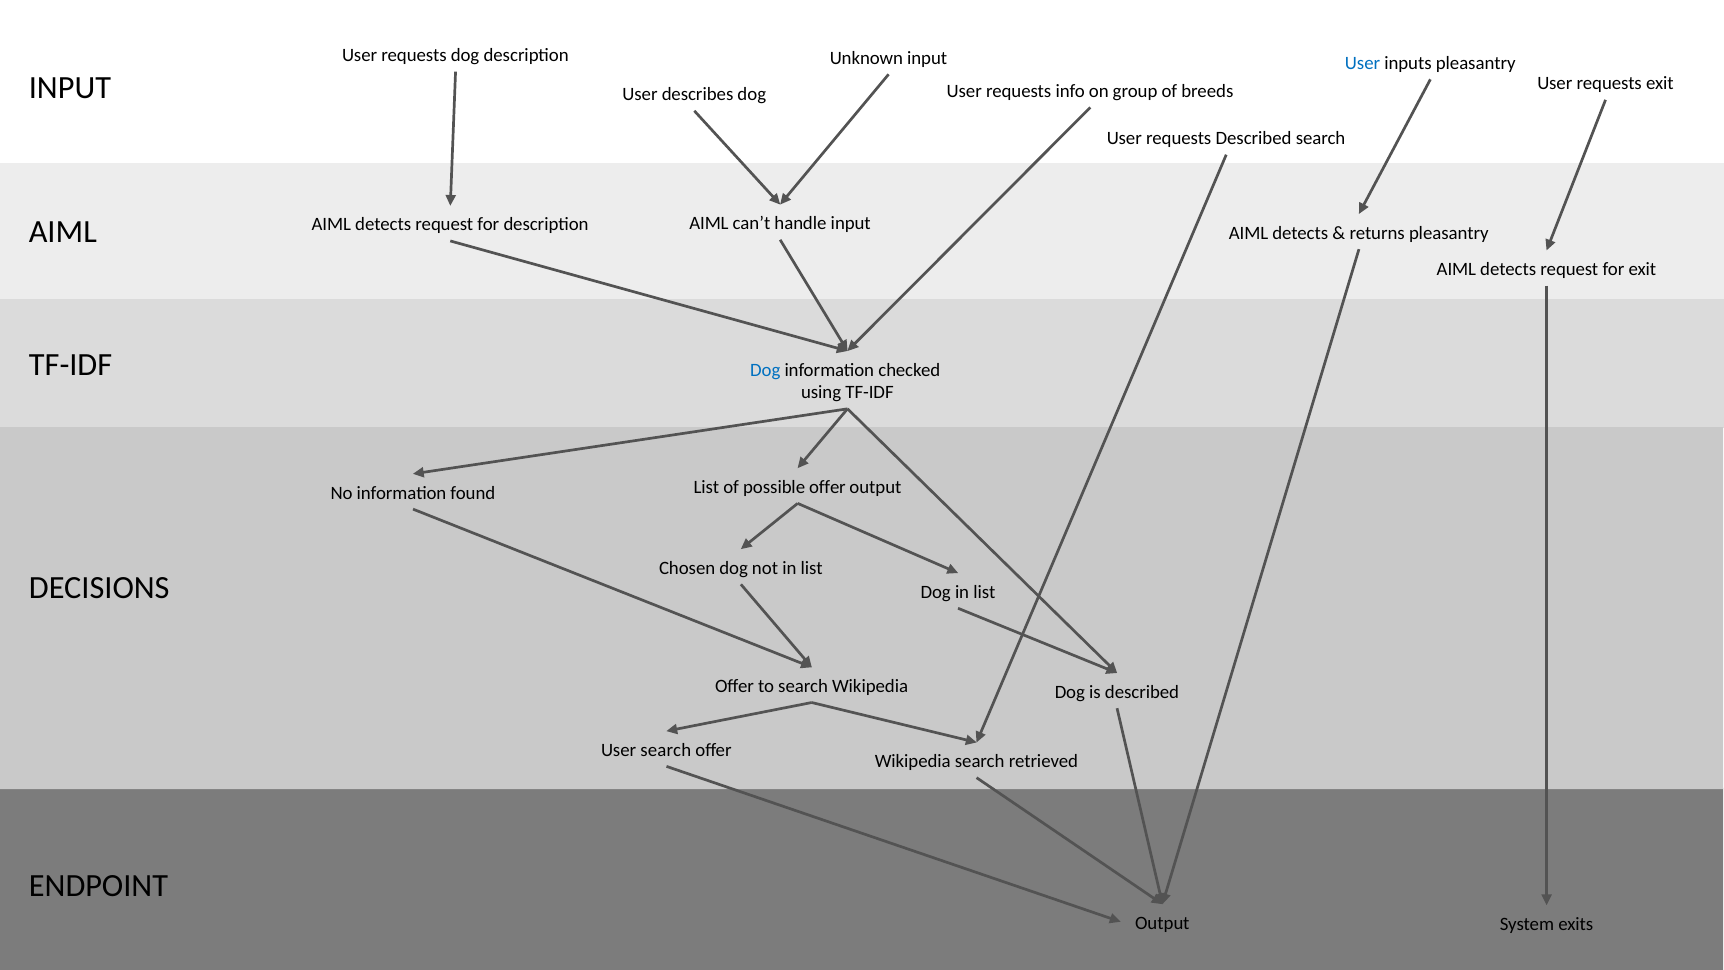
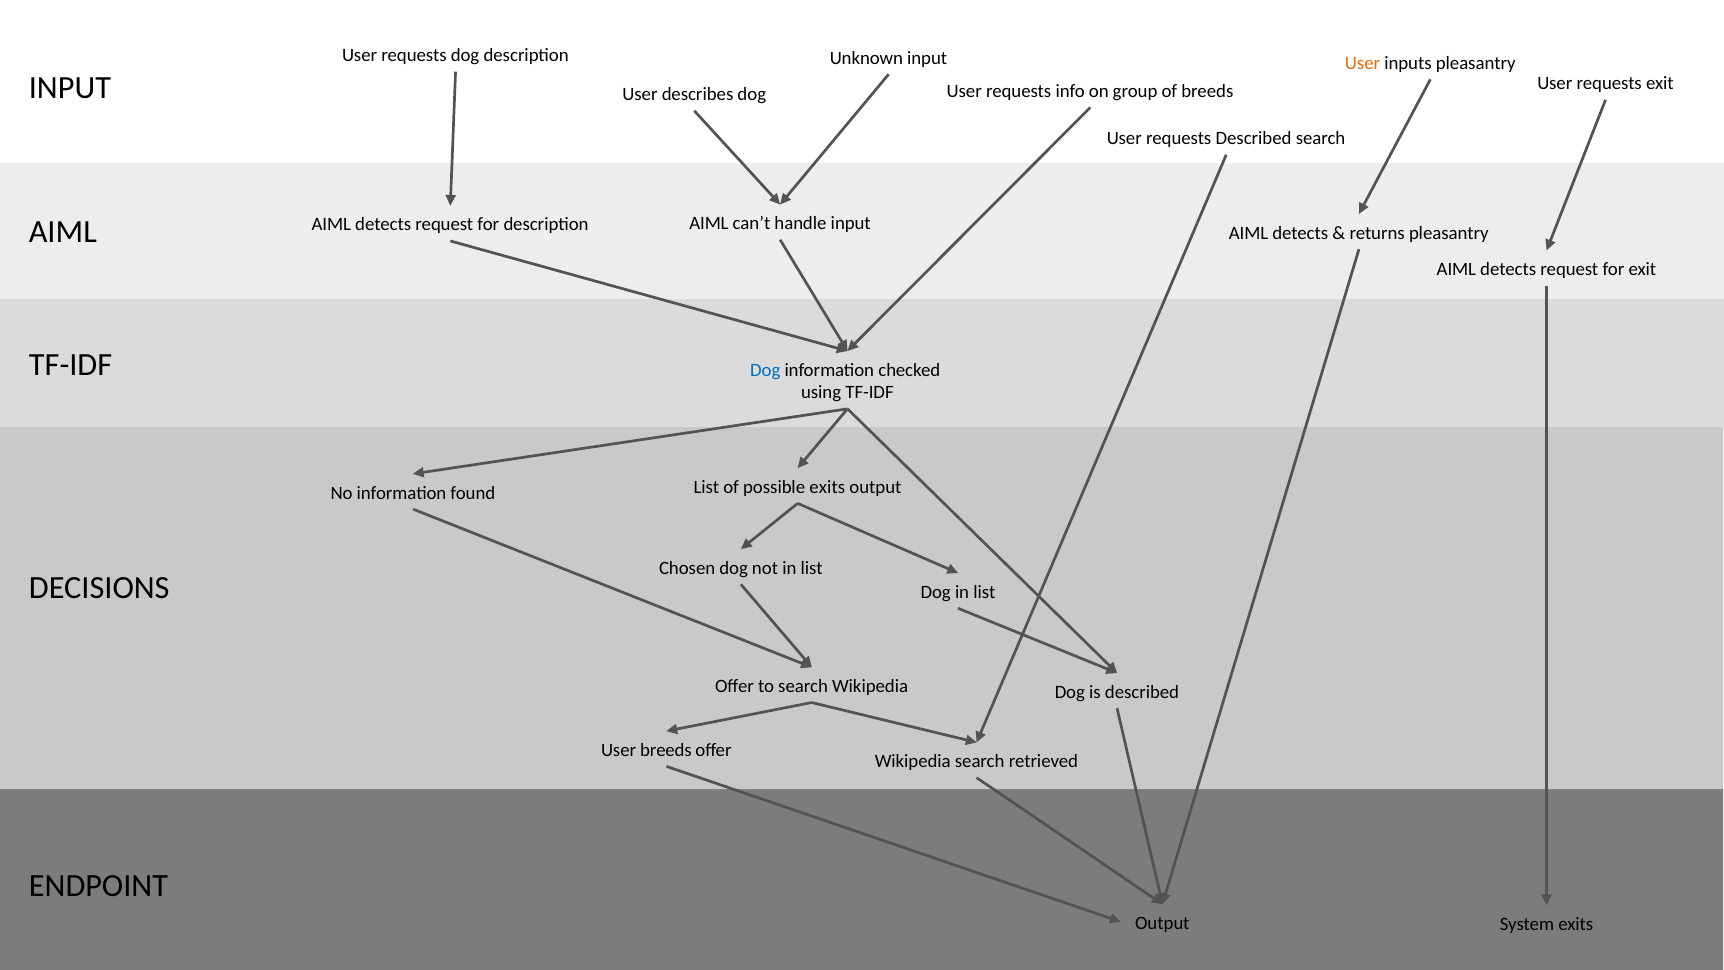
User colour: blue -> orange (1363, 63)
possible offer: offer -> exits (827, 487)
User search: search -> breeds (666, 750)
